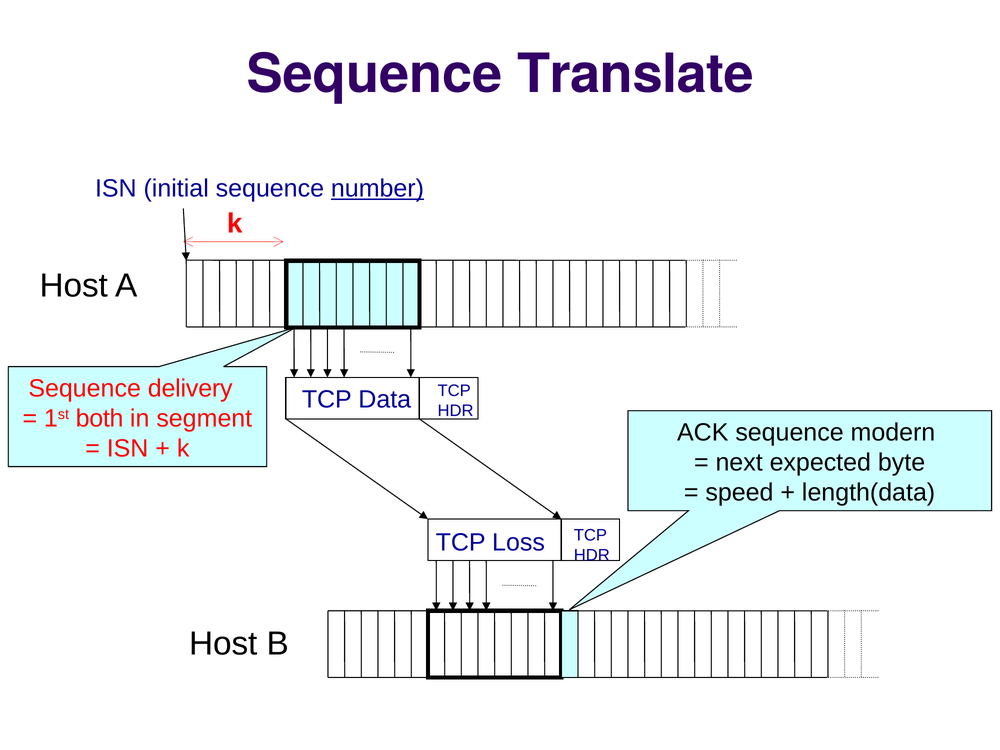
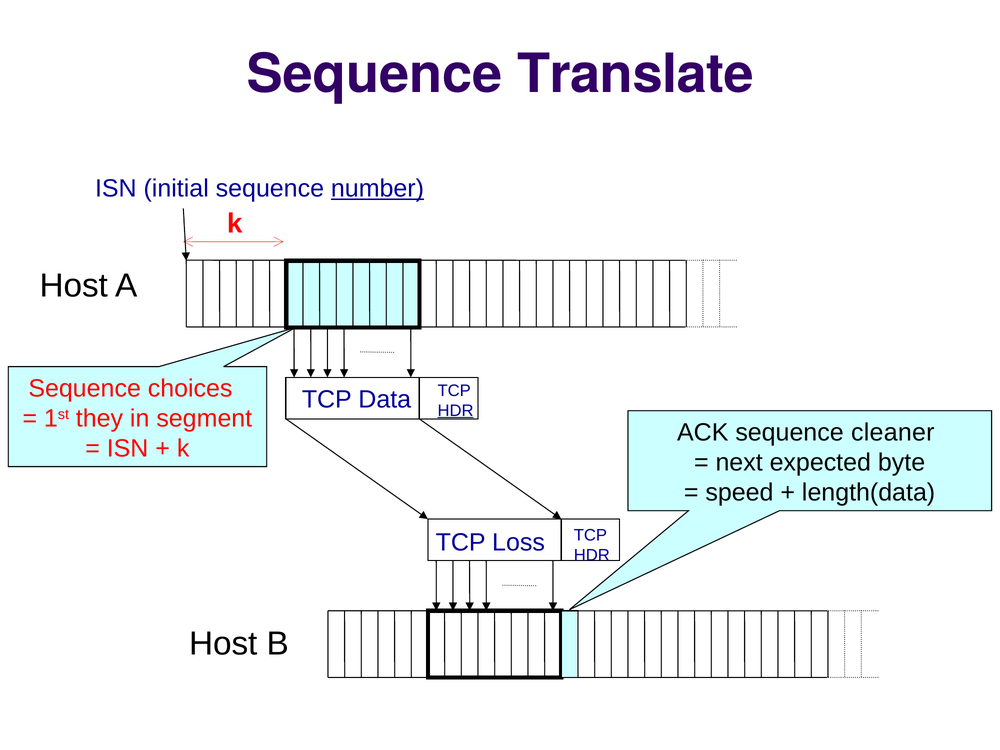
delivery: delivery -> choices (190, 388)
HDR underline: none -> present (456, 411)
both: both -> they (99, 418)
modern: modern -> cleaner (893, 432)
